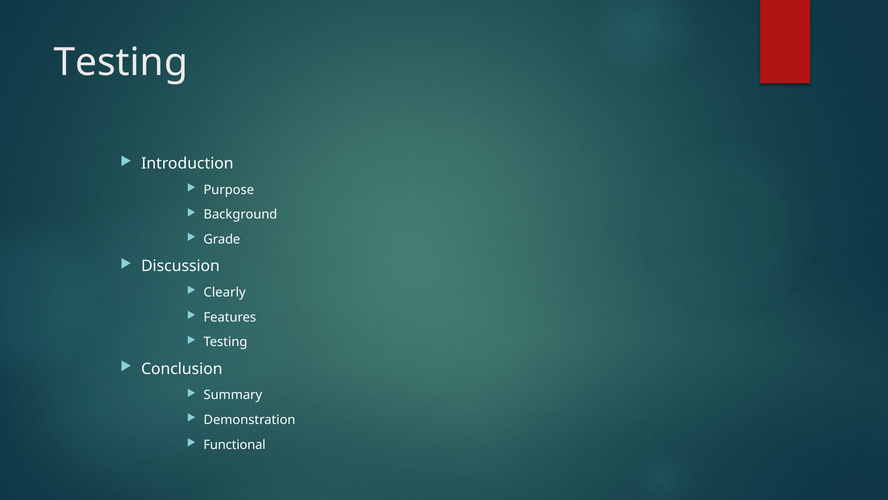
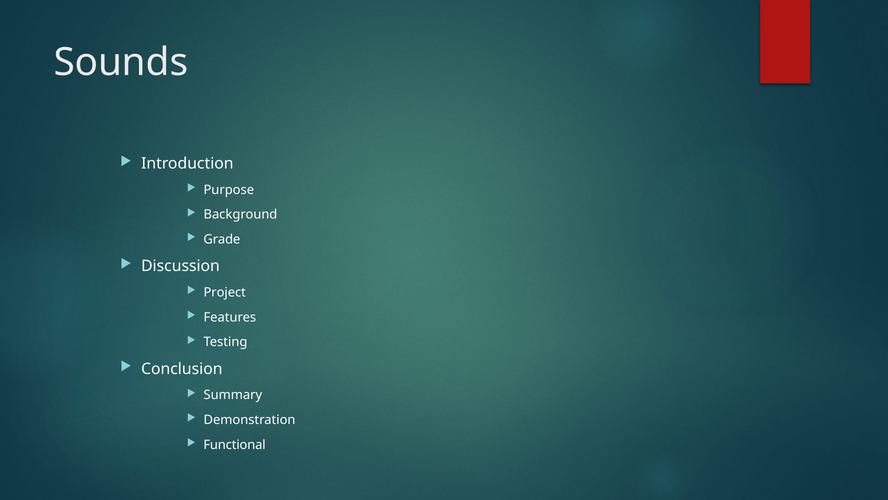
Testing: Testing -> Sounds (121, 62)
Clearly: Clearly -> Project (225, 292)
